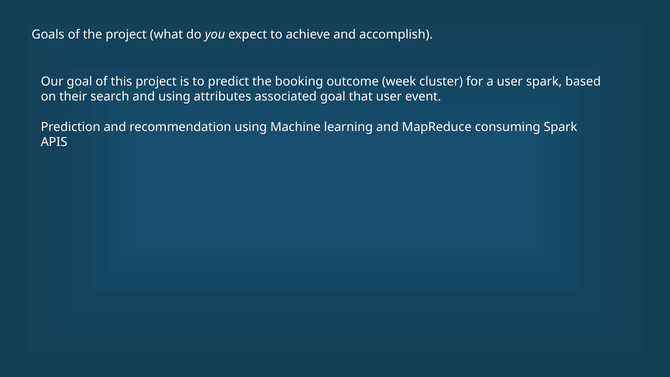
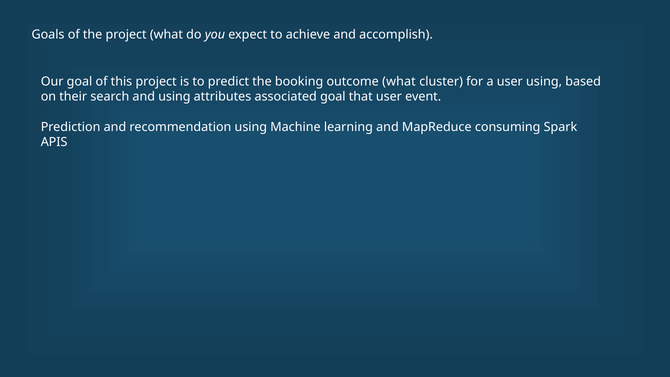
outcome week: week -> what (399, 82)
user spark: spark -> using (544, 82)
